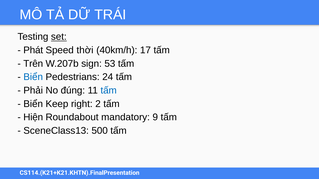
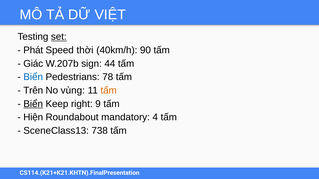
TRÁI: TRÁI -> VIỆT (110, 15)
17: 17 -> 90 (145, 50)
Trên: Trên -> Giác (33, 64)
53: 53 -> 44 (110, 64)
24: 24 -> 78 (108, 77)
Phải: Phải -> Trên (33, 91)
đúng: đúng -> vùng (73, 91)
tấm colour: blue -> orange (109, 91)
Biển underline: none -> present (33, 104)
2: 2 -> 9 (98, 104)
9: 9 -> 4 (155, 118)
500: 500 -> 738 (100, 131)
